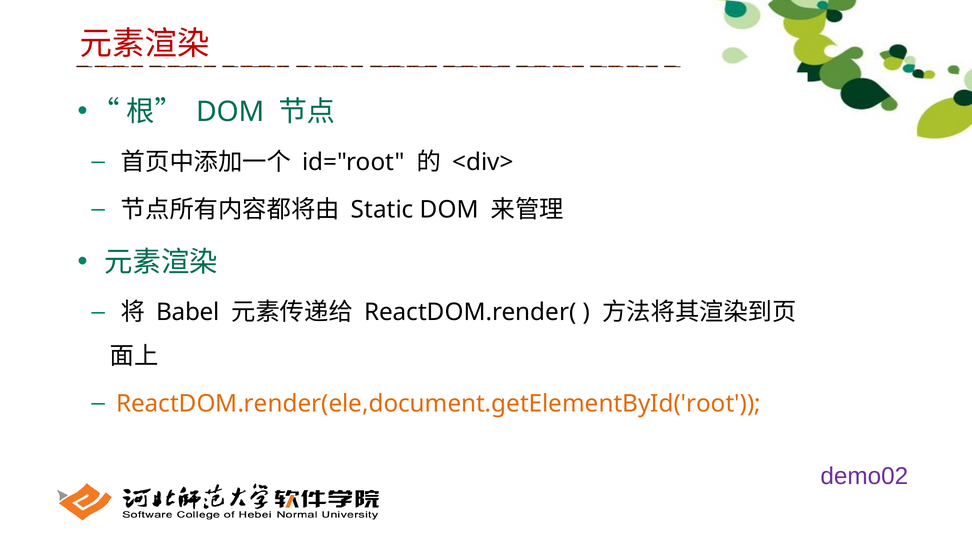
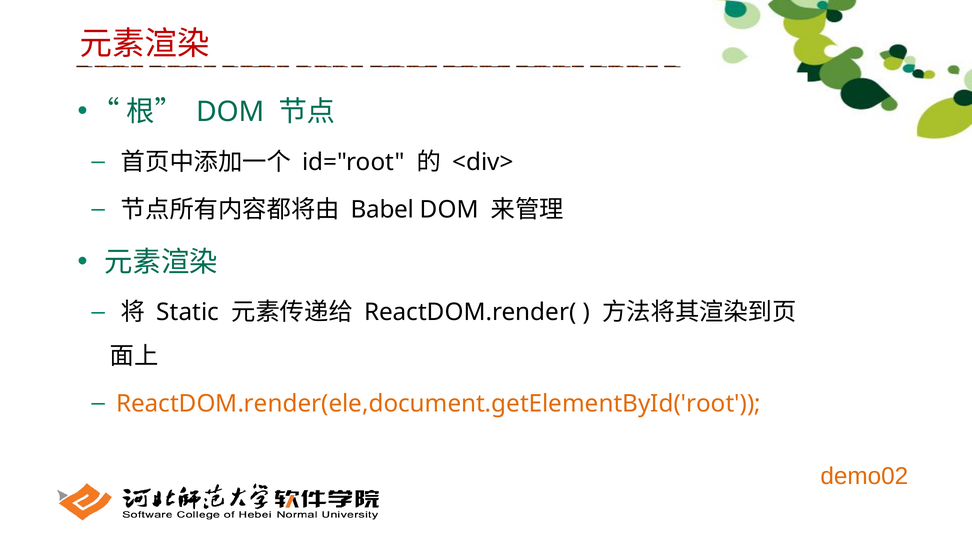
Static: Static -> Babel (382, 210)
Babel: Babel -> Static (188, 312)
demo02 colour: purple -> orange (864, 476)
